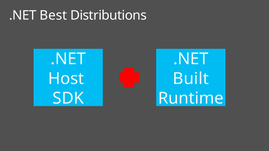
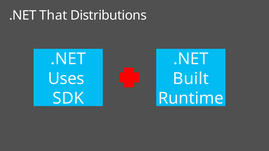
Best: Best -> That (53, 15)
Host: Host -> Uses (66, 79)
